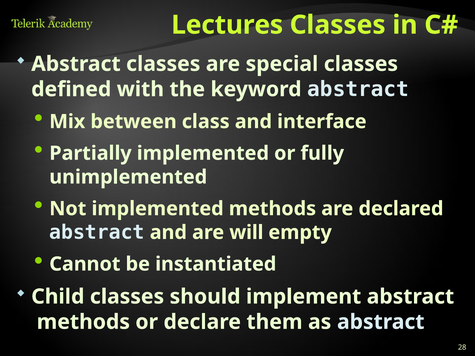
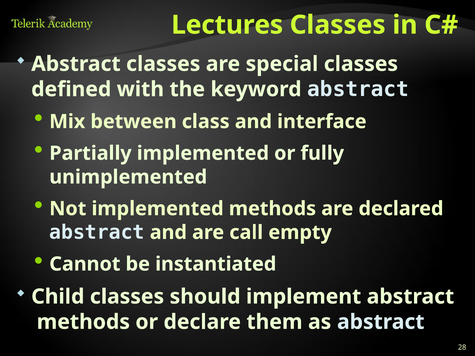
will: will -> call (246, 233)
